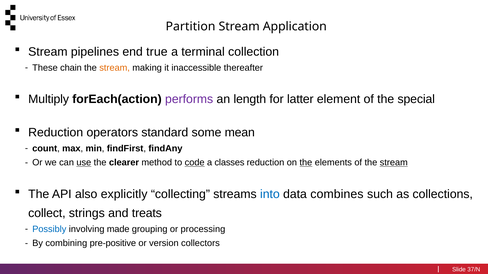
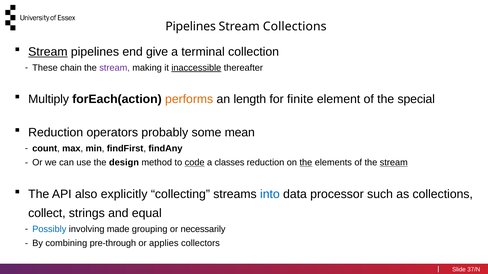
Partition: Partition -> Pipelines (191, 26)
Stream Application: Application -> Collections (295, 26)
Stream underline: none -> present (48, 52)
true: true -> give (157, 52)
stream colour: orange -> purple (115, 68)
inaccessible underline: none -> present (196, 68)
performs colour: purple -> orange (189, 99)
latter: latter -> finite (300, 99)
standard: standard -> probably (165, 133)
use underline: present -> none (84, 163)
clearer: clearer -> design (124, 163)
combines: combines -> processor (337, 195)
treats: treats -> equal (147, 214)
processing: processing -> necessarily (203, 229)
pre-positive: pre-positive -> pre-through (113, 244)
version: version -> applies (164, 244)
